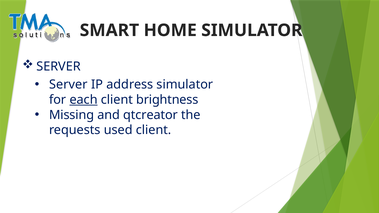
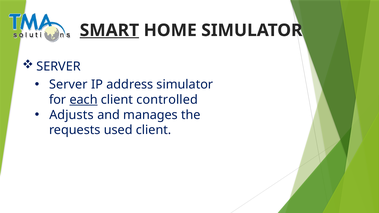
SMART underline: none -> present (109, 30)
brightness: brightness -> controlled (167, 100)
Missing: Missing -> Adjusts (71, 115)
qtcreator: qtcreator -> manages (151, 115)
